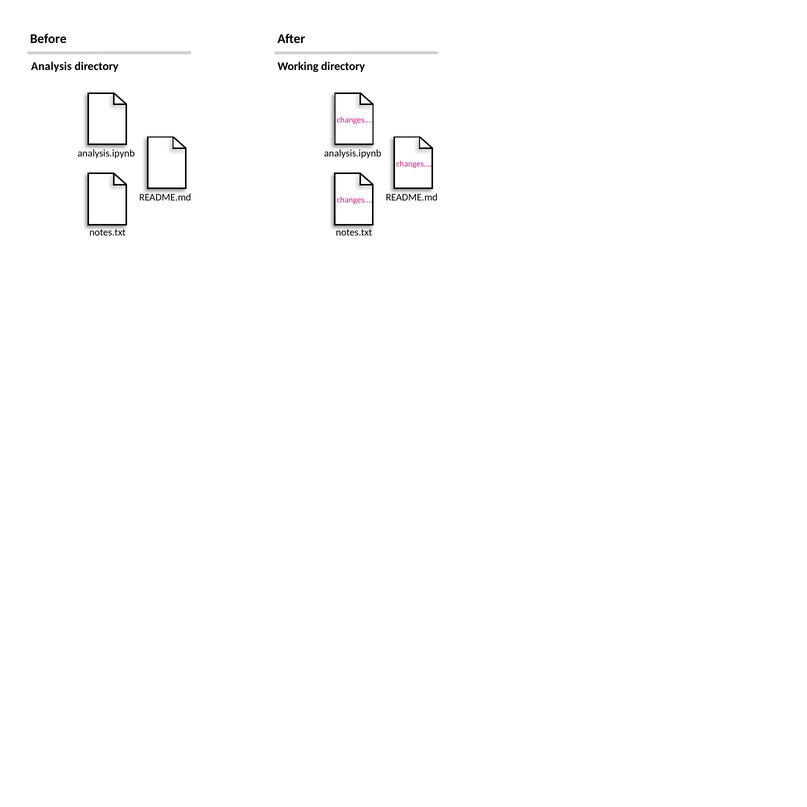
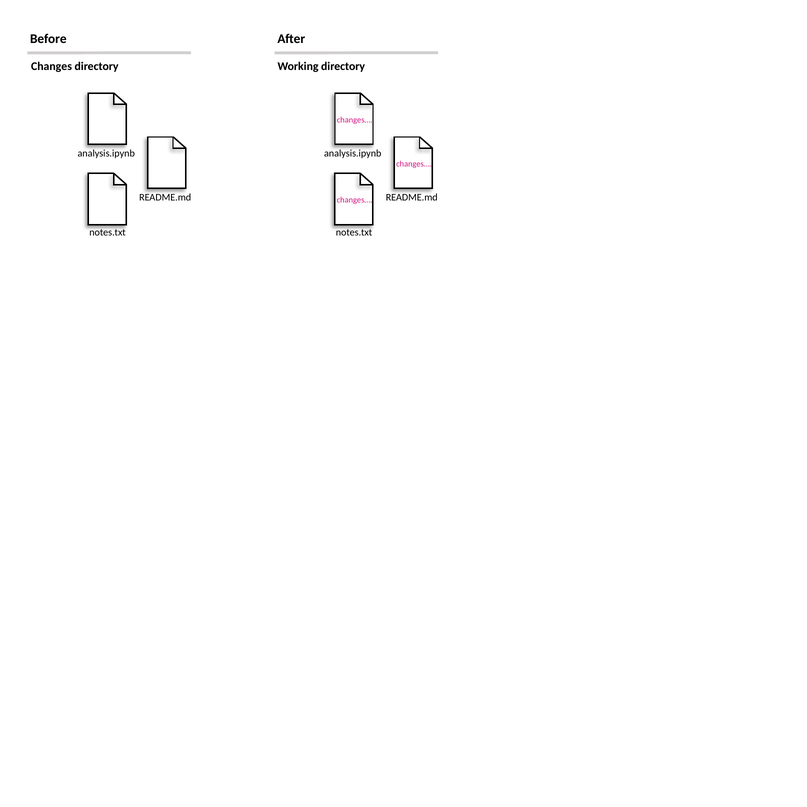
Analysis: Analysis -> Changes (51, 67)
